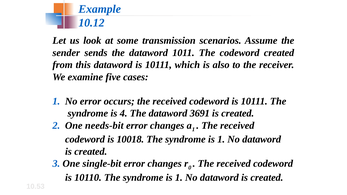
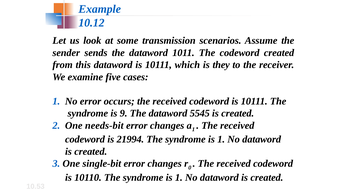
also: also -> they (221, 65)
4: 4 -> 9 (124, 114)
3691: 3691 -> 5545 (200, 114)
10018: 10018 -> 21994 (130, 139)
